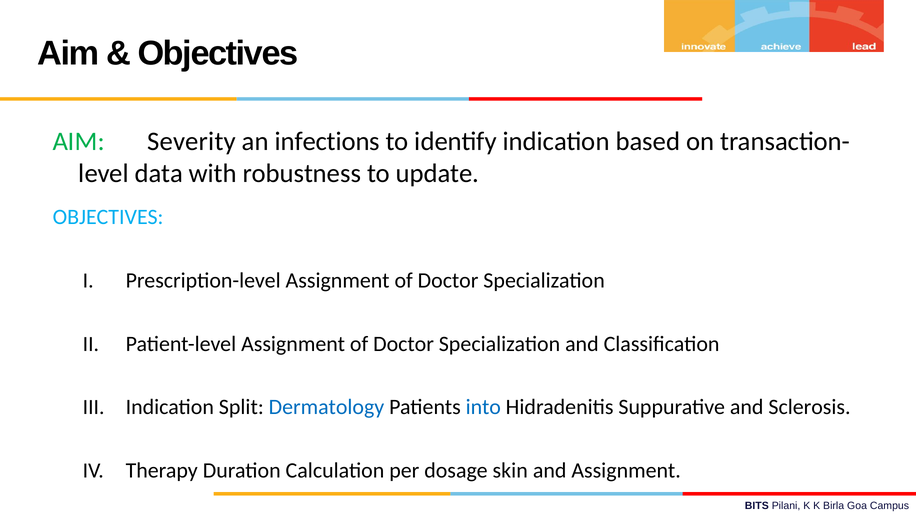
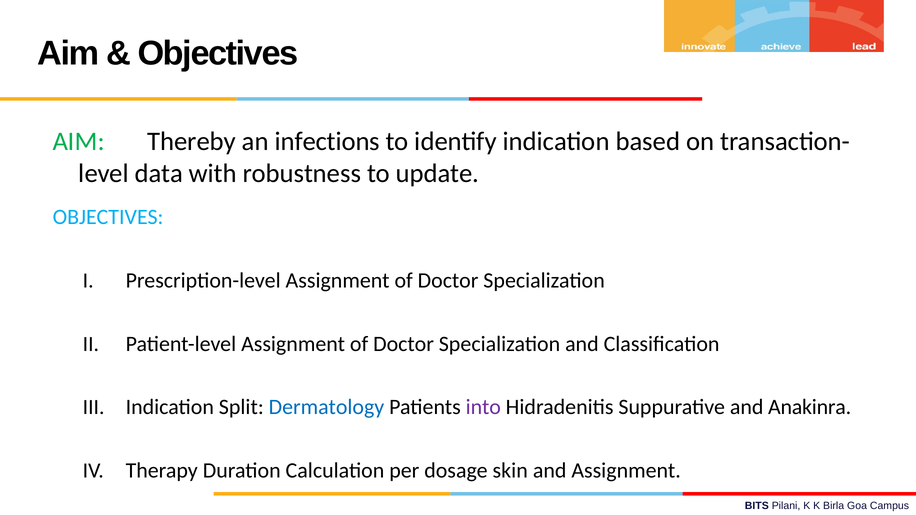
Severity: Severity -> Thereby (192, 142)
into colour: blue -> purple (483, 407)
Sclerosis: Sclerosis -> Anakinra (810, 407)
